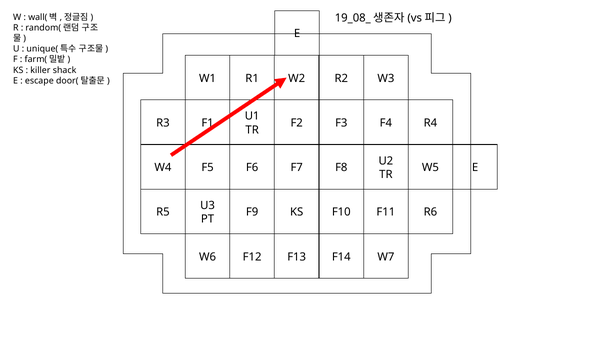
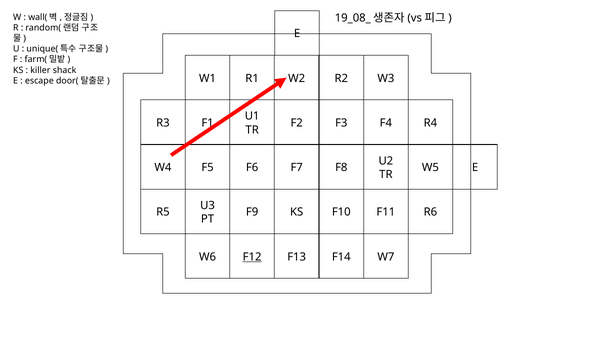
F12 underline: none -> present (252, 257)
